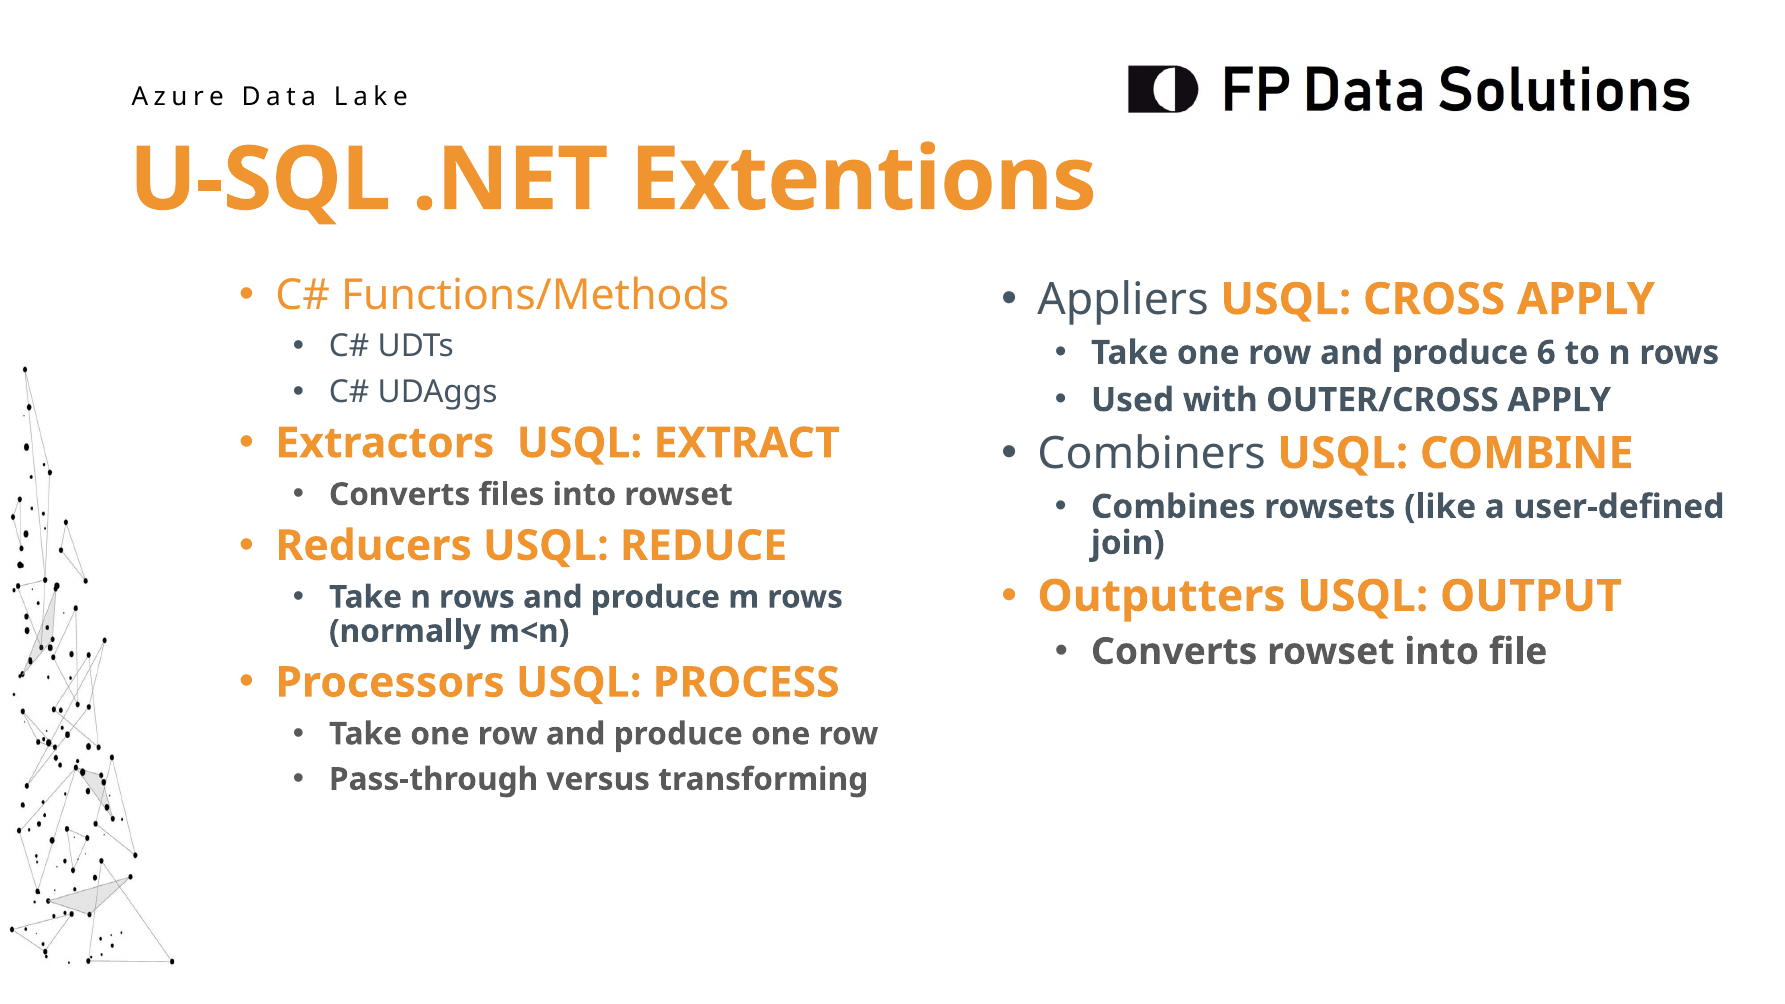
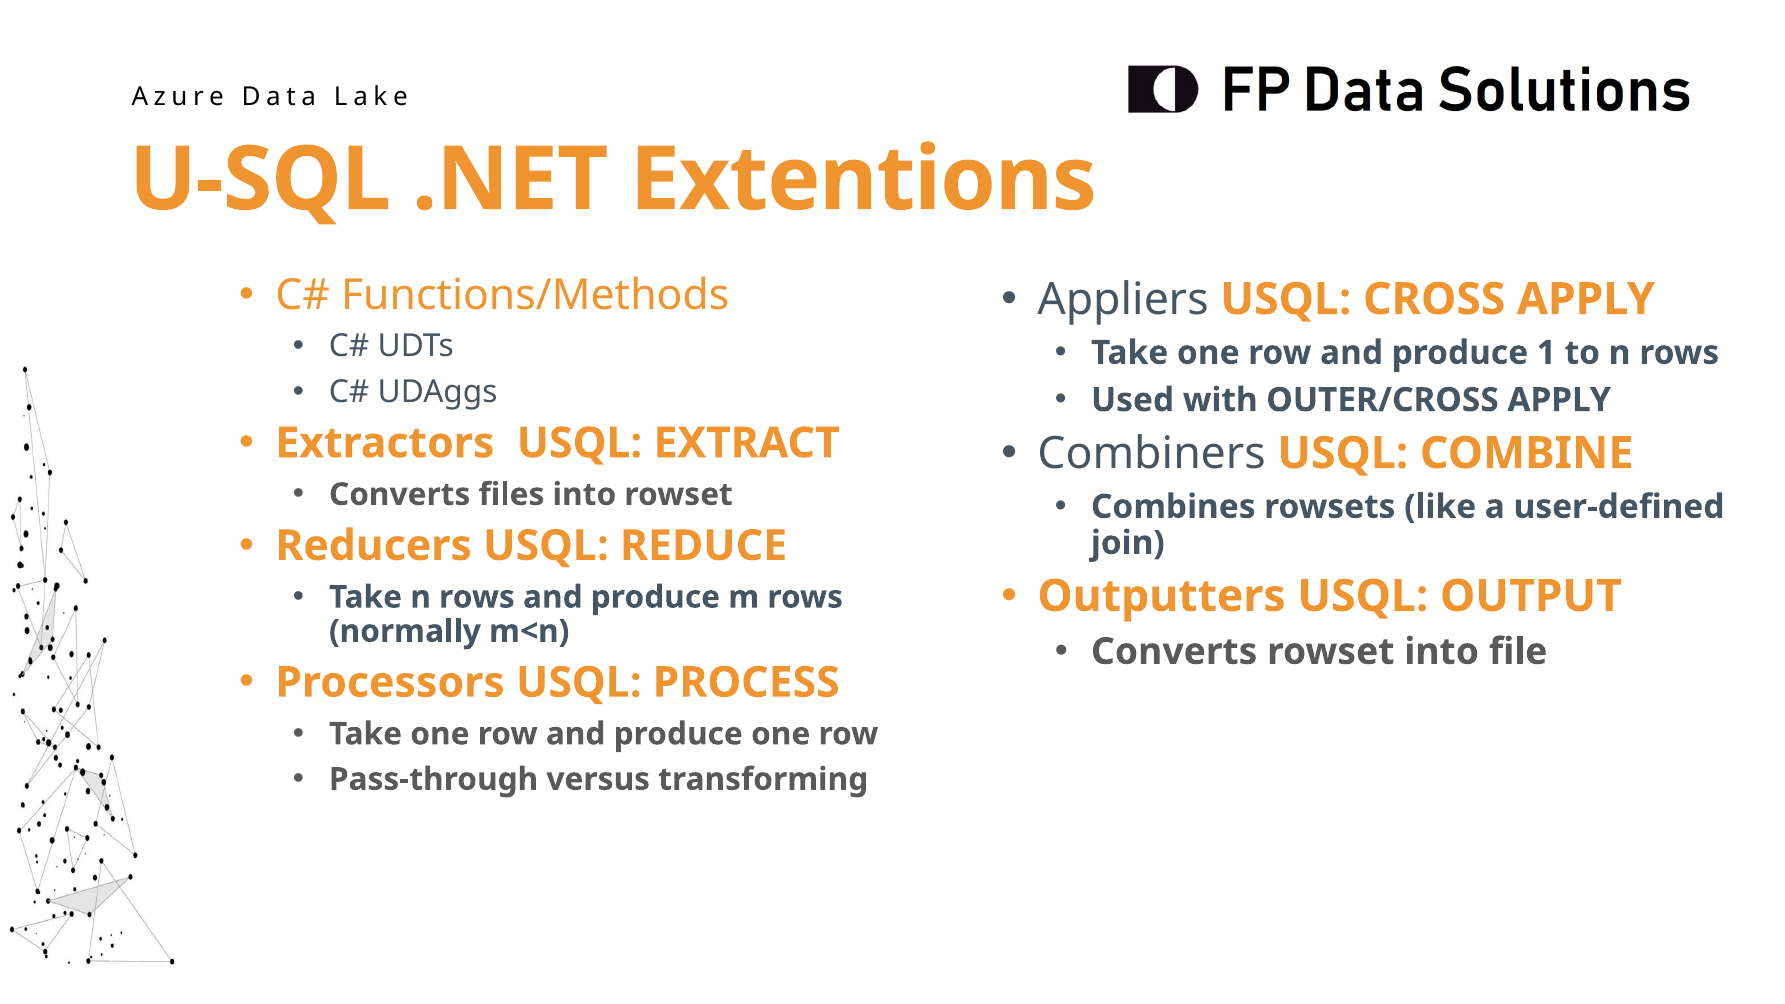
6: 6 -> 1 (1546, 353)
